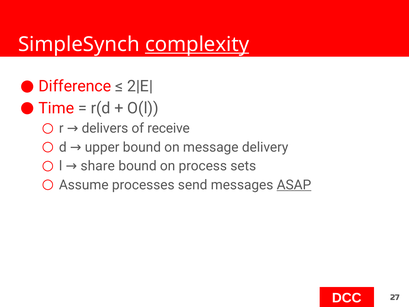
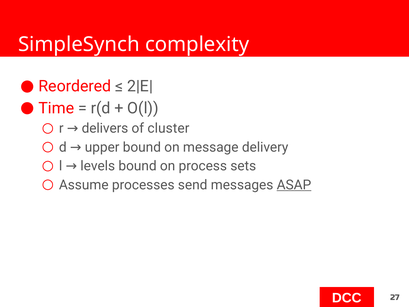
complexity underline: present -> none (197, 44)
Difference: Difference -> Reordered (75, 86)
receive: receive -> cluster (168, 128)
share: share -> levels (98, 166)
